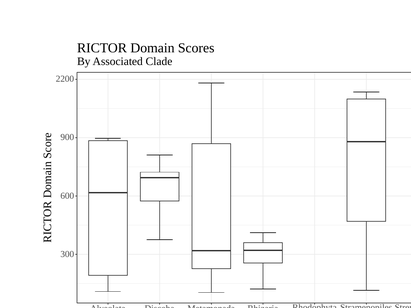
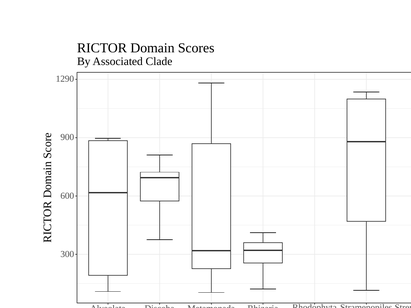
2200: 2200 -> 1290 (65, 79)
